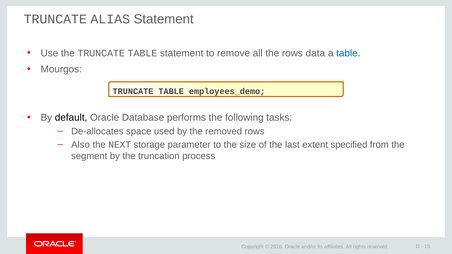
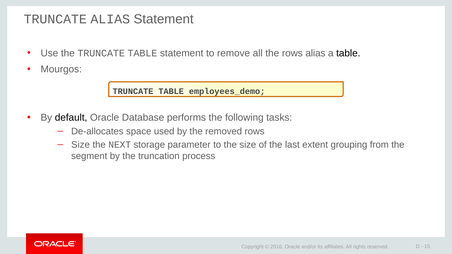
data: data -> alias (315, 53)
table colour: blue -> black (348, 53)
Also: Also -> Size (81, 145)
specified: specified -> grouping (349, 145)
